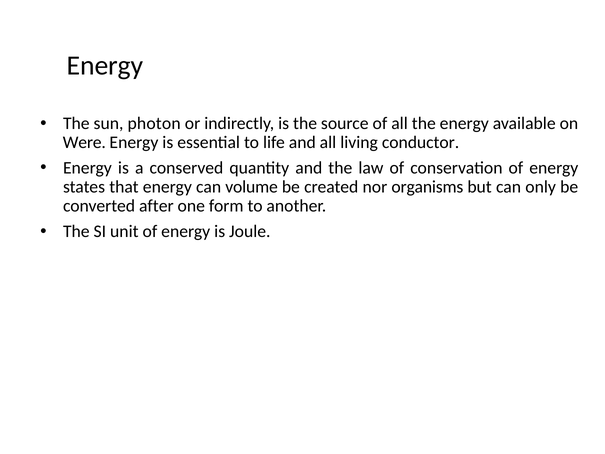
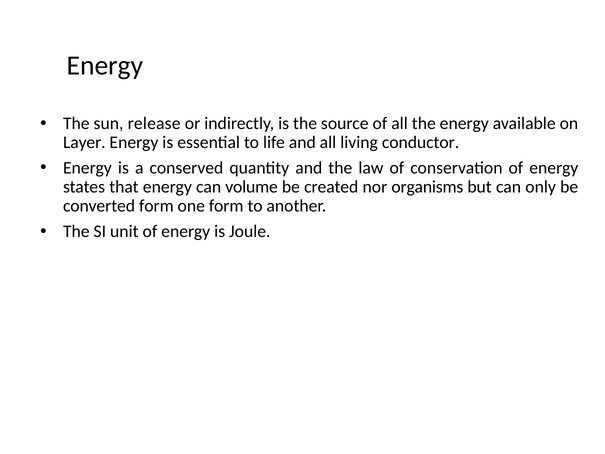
photon: photon -> release (154, 123)
Were: Were -> Layer (84, 142)
converted after: after -> form (156, 206)
